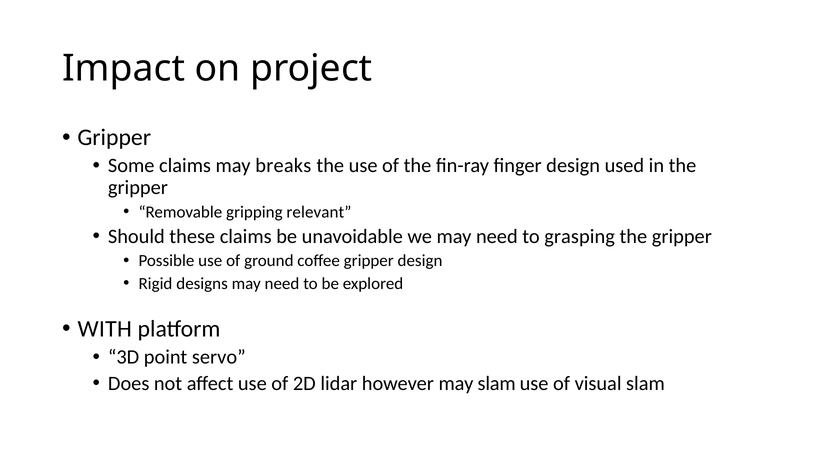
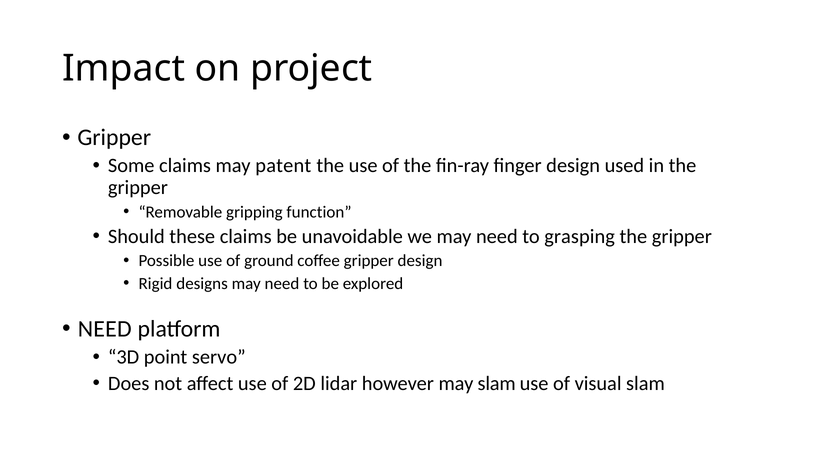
breaks: breaks -> patent (283, 166)
relevant: relevant -> function (319, 212)
WITH: WITH -> NEED (105, 329)
